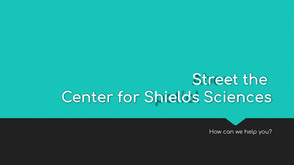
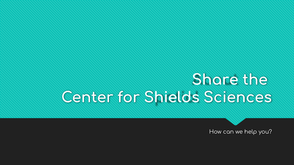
Street: Street -> Share (215, 80)
